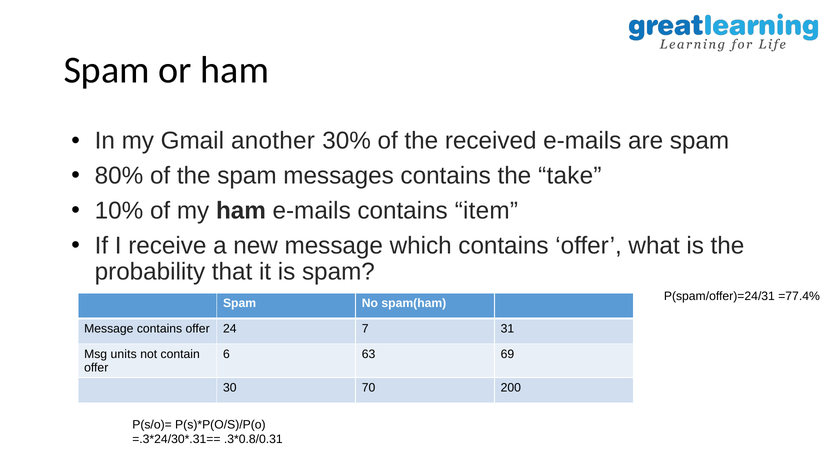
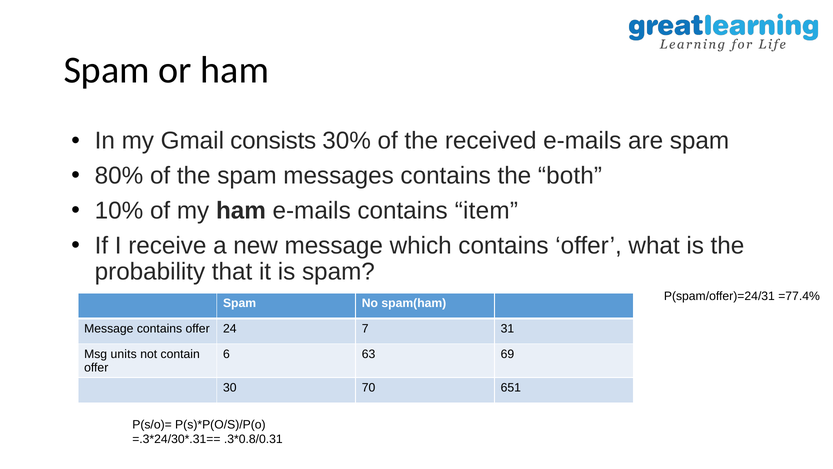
another: another -> consists (273, 141)
take: take -> both (570, 176)
200: 200 -> 651 (511, 387)
